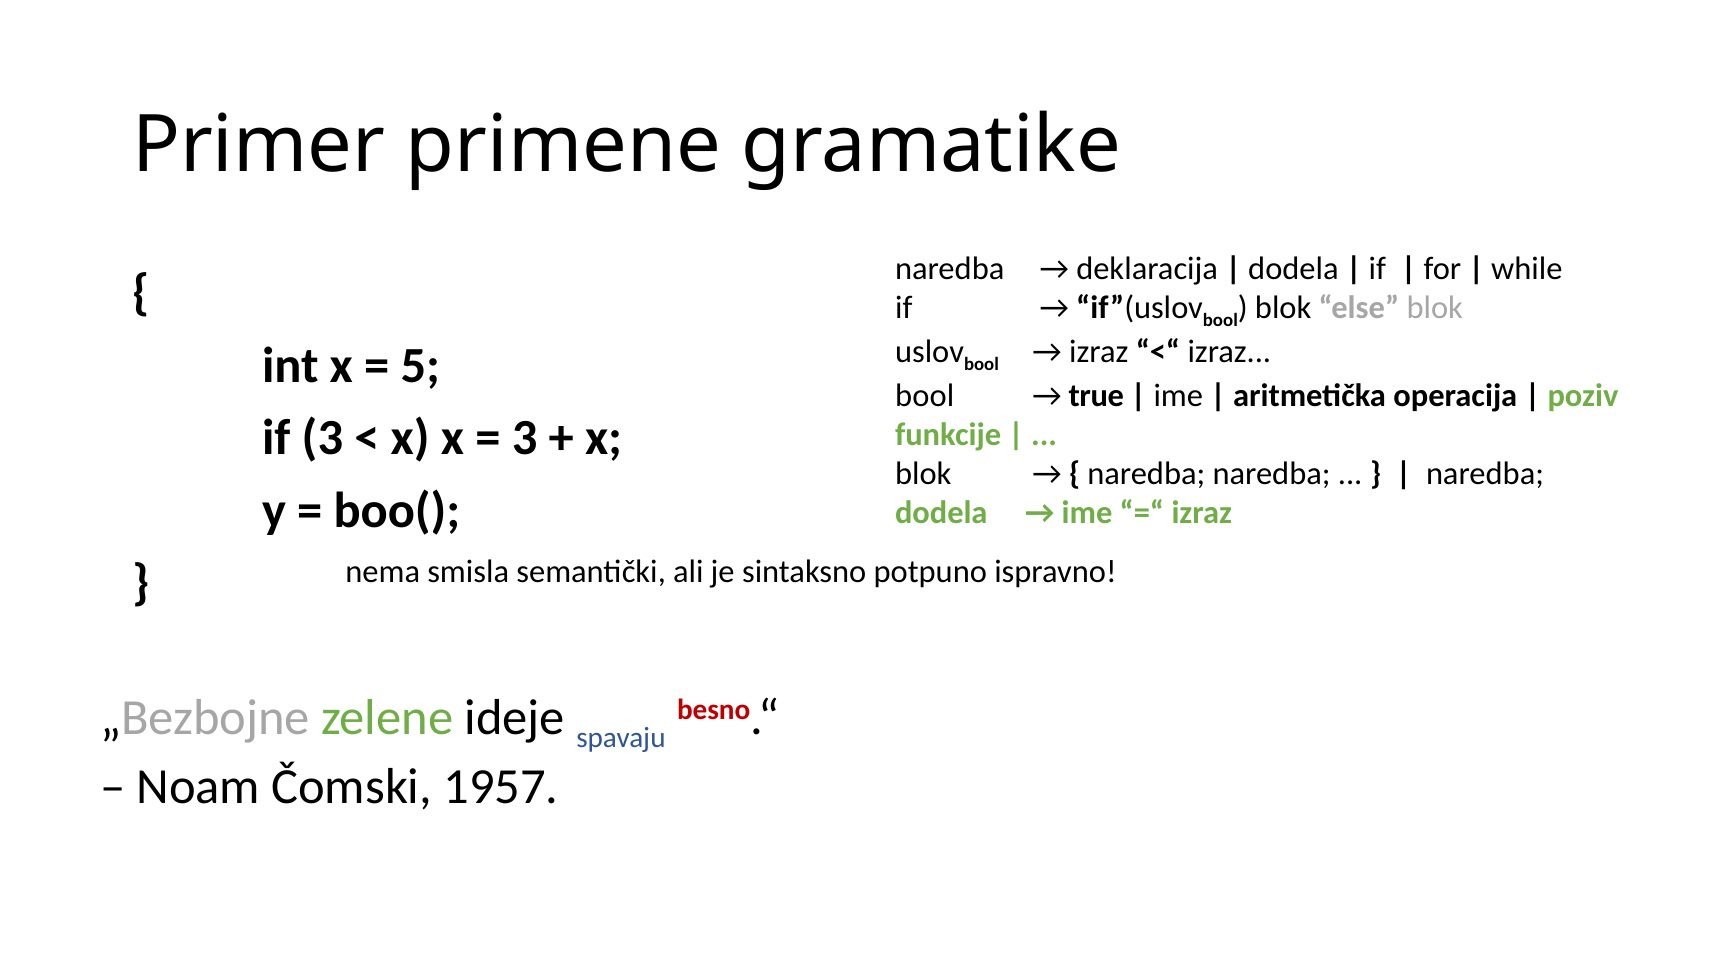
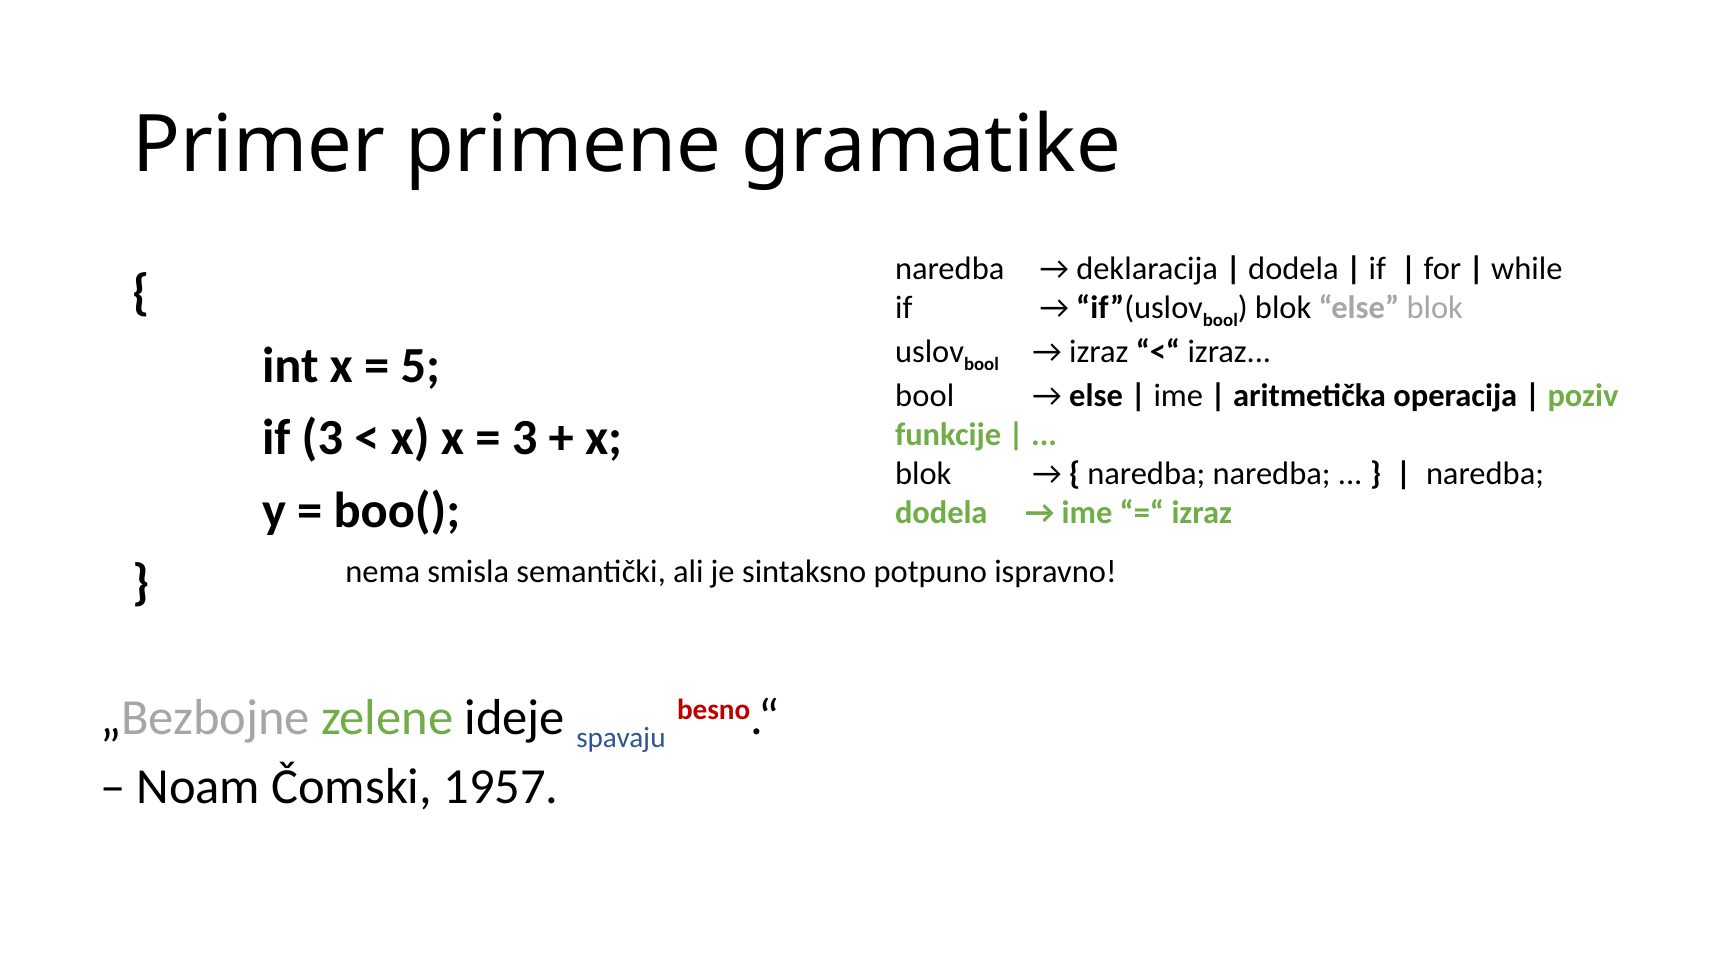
true: true -> else (1096, 396)
